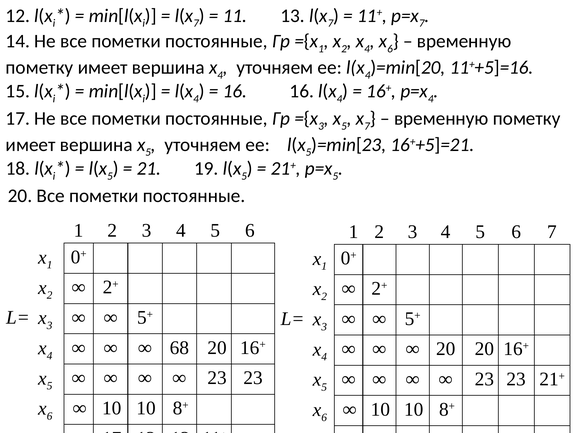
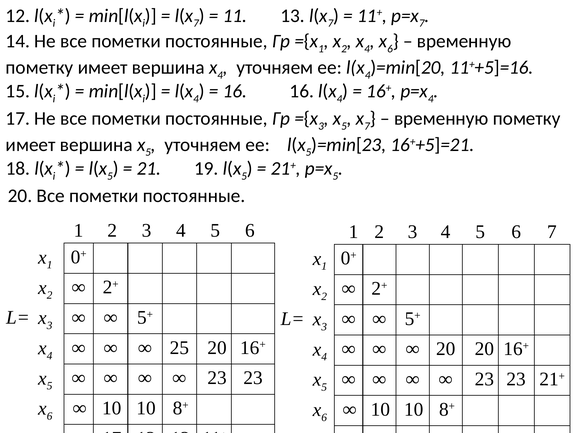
68: 68 -> 25 (179, 348)
